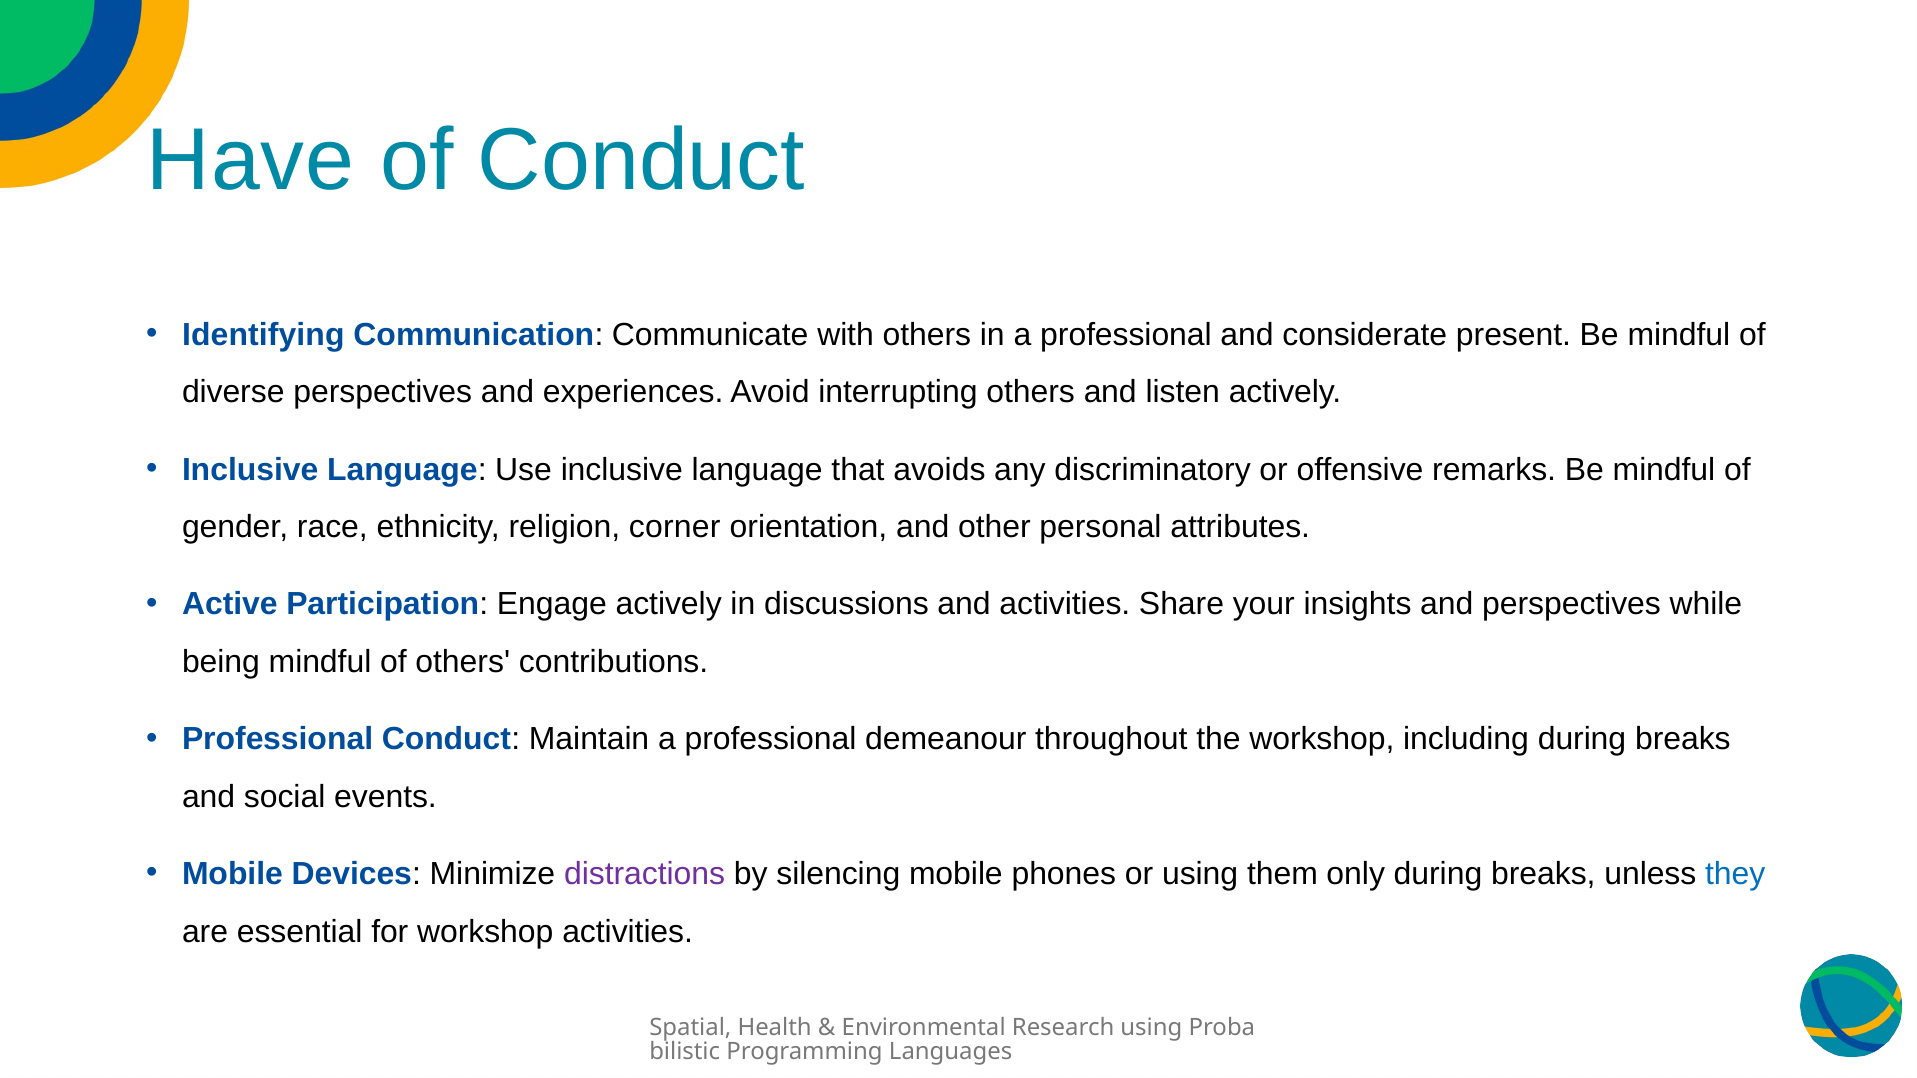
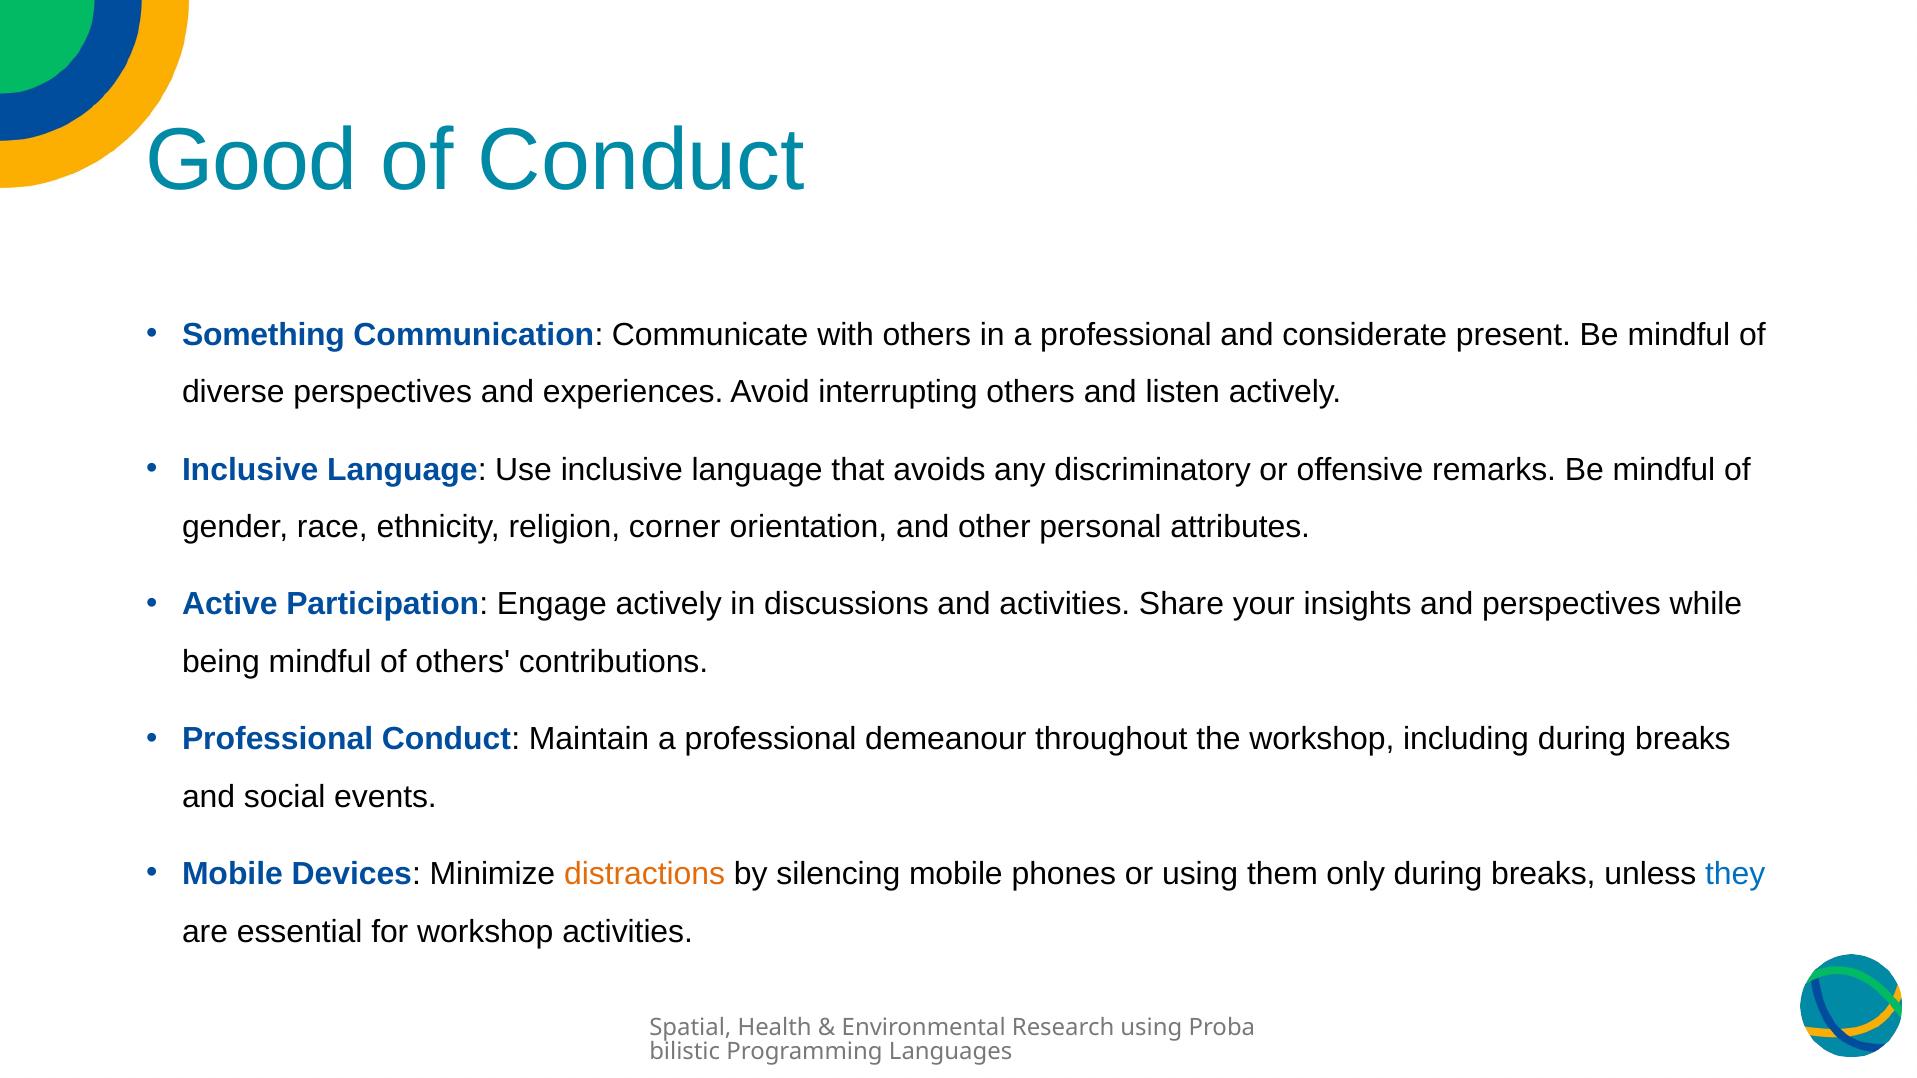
Have: Have -> Good (252, 161)
Identifying: Identifying -> Something (263, 335)
distractions colour: purple -> orange (645, 874)
